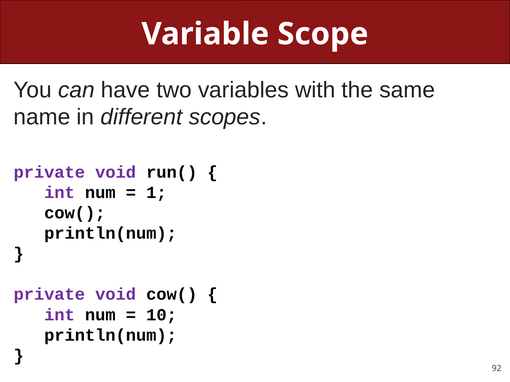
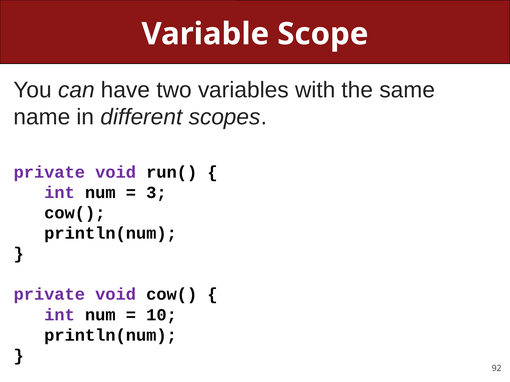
1: 1 -> 3 (156, 193)
